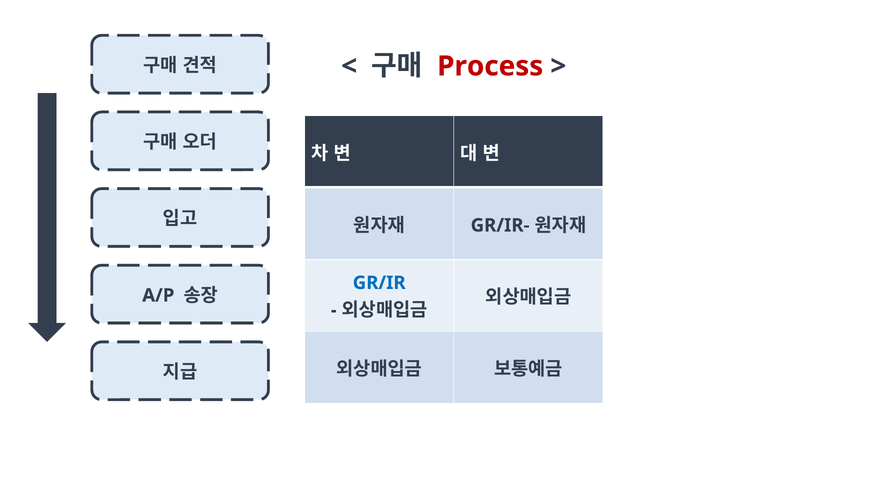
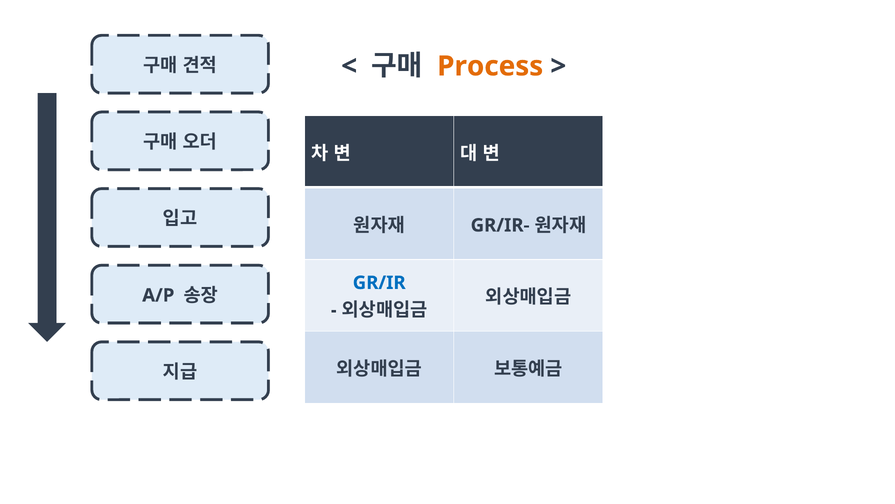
Process colour: red -> orange (490, 66)
